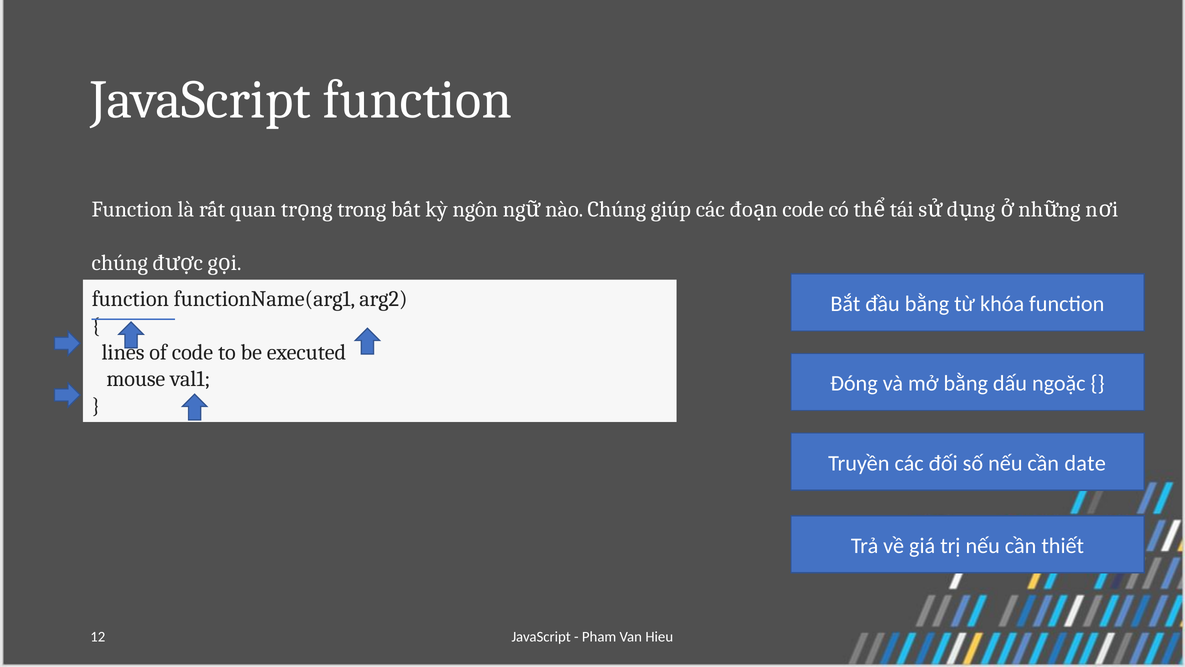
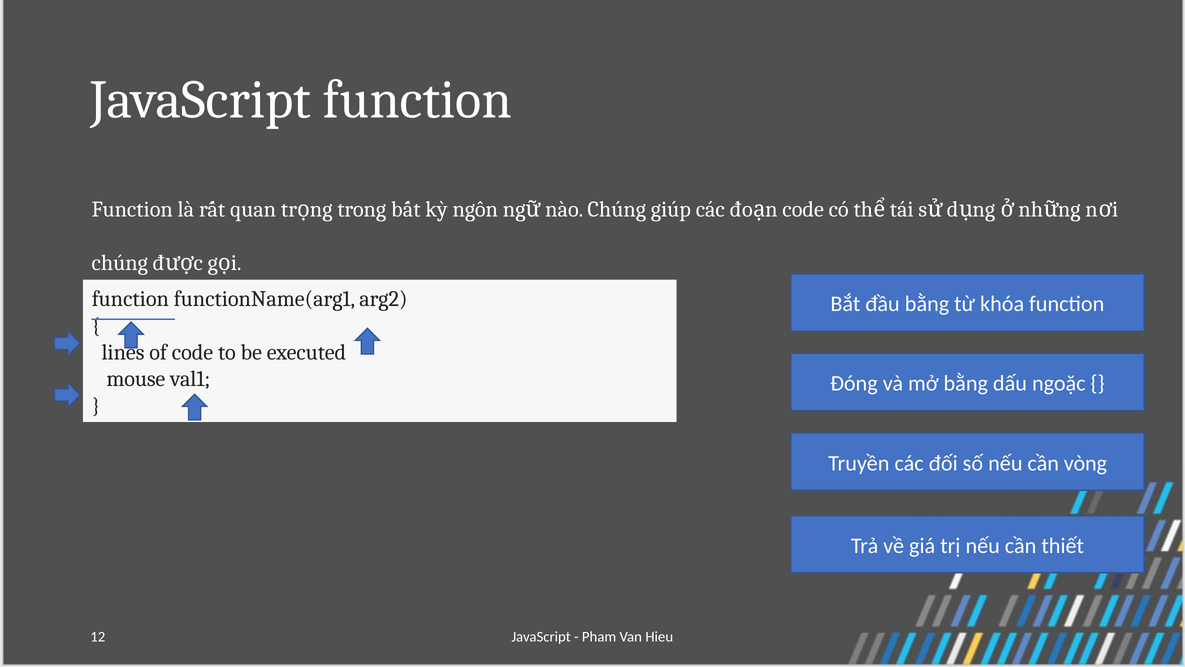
date: date -> vòng (1085, 463)
